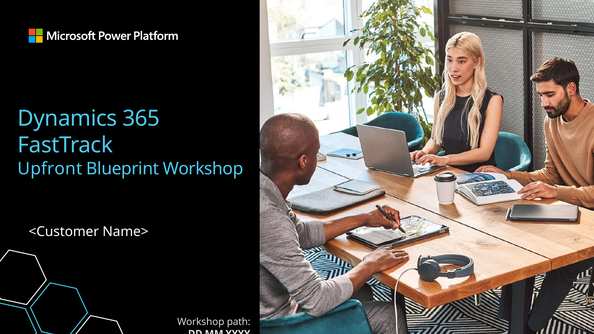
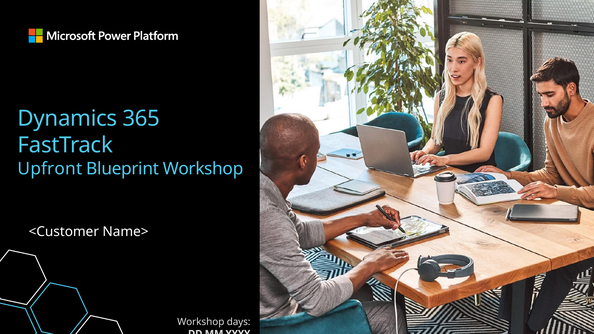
path: path -> days (239, 322)
